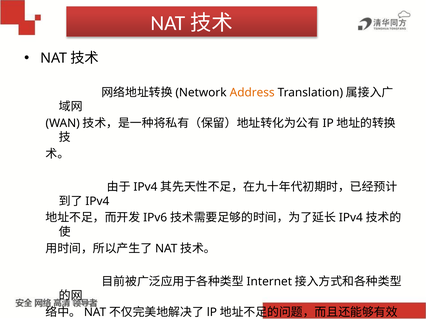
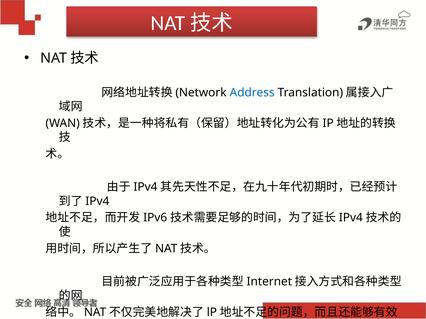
Address colour: orange -> blue (252, 93)
